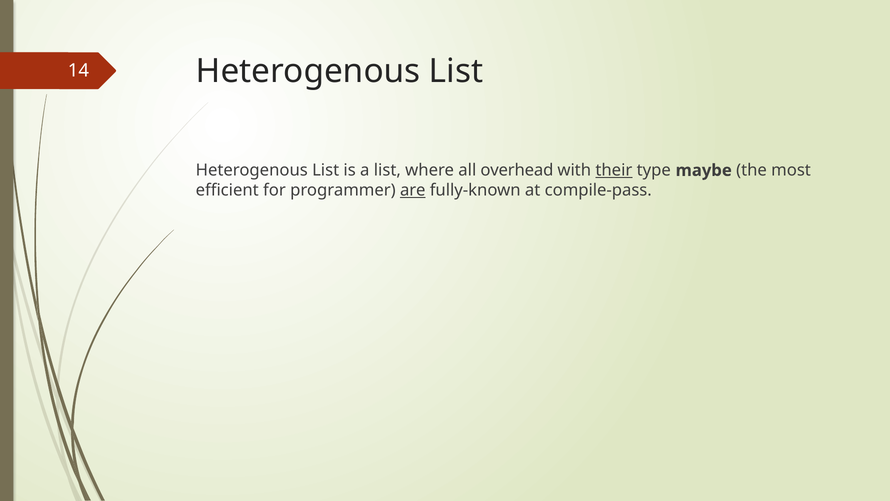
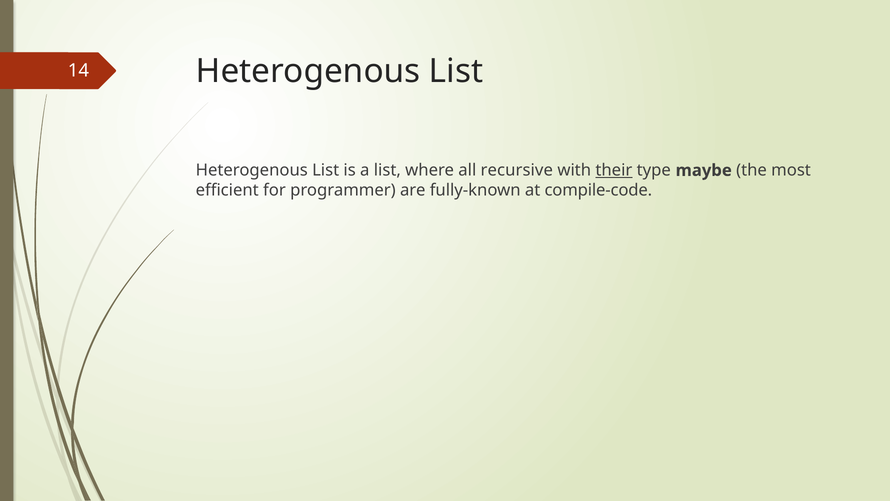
overhead: overhead -> recursive (517, 170)
are underline: present -> none (413, 190)
compile-pass: compile-pass -> compile-code (598, 190)
